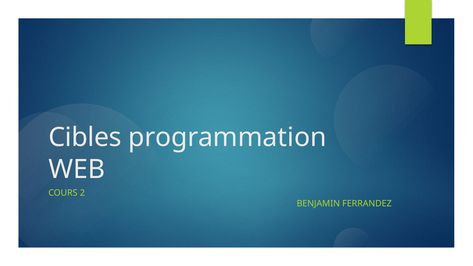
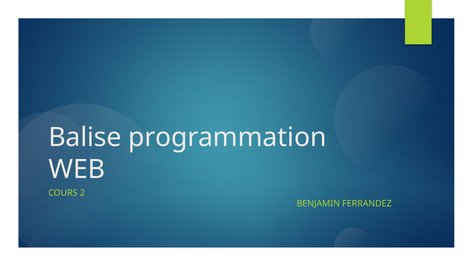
Cibles: Cibles -> Balise (85, 138)
